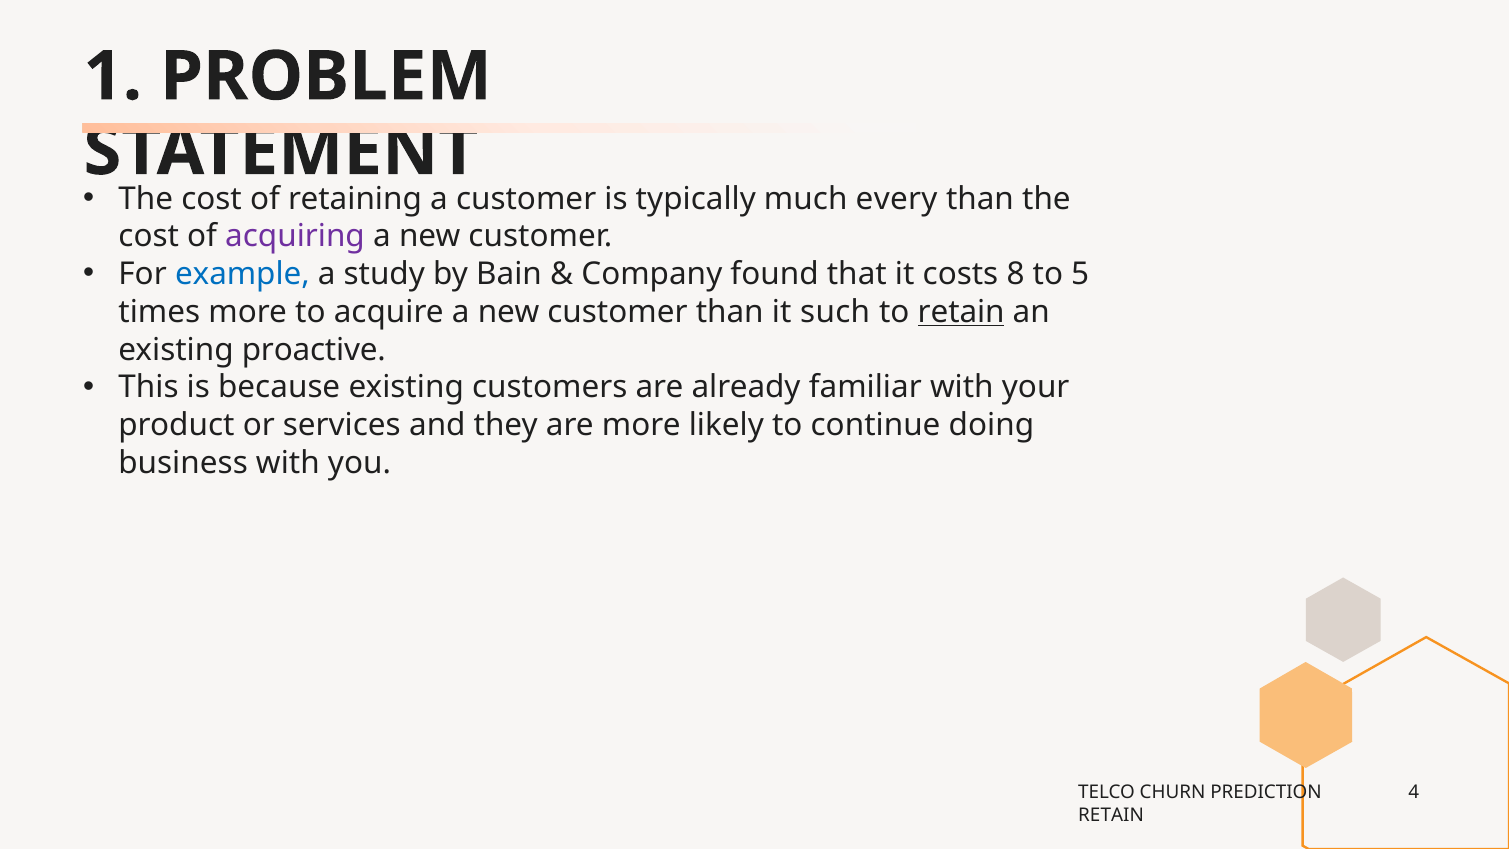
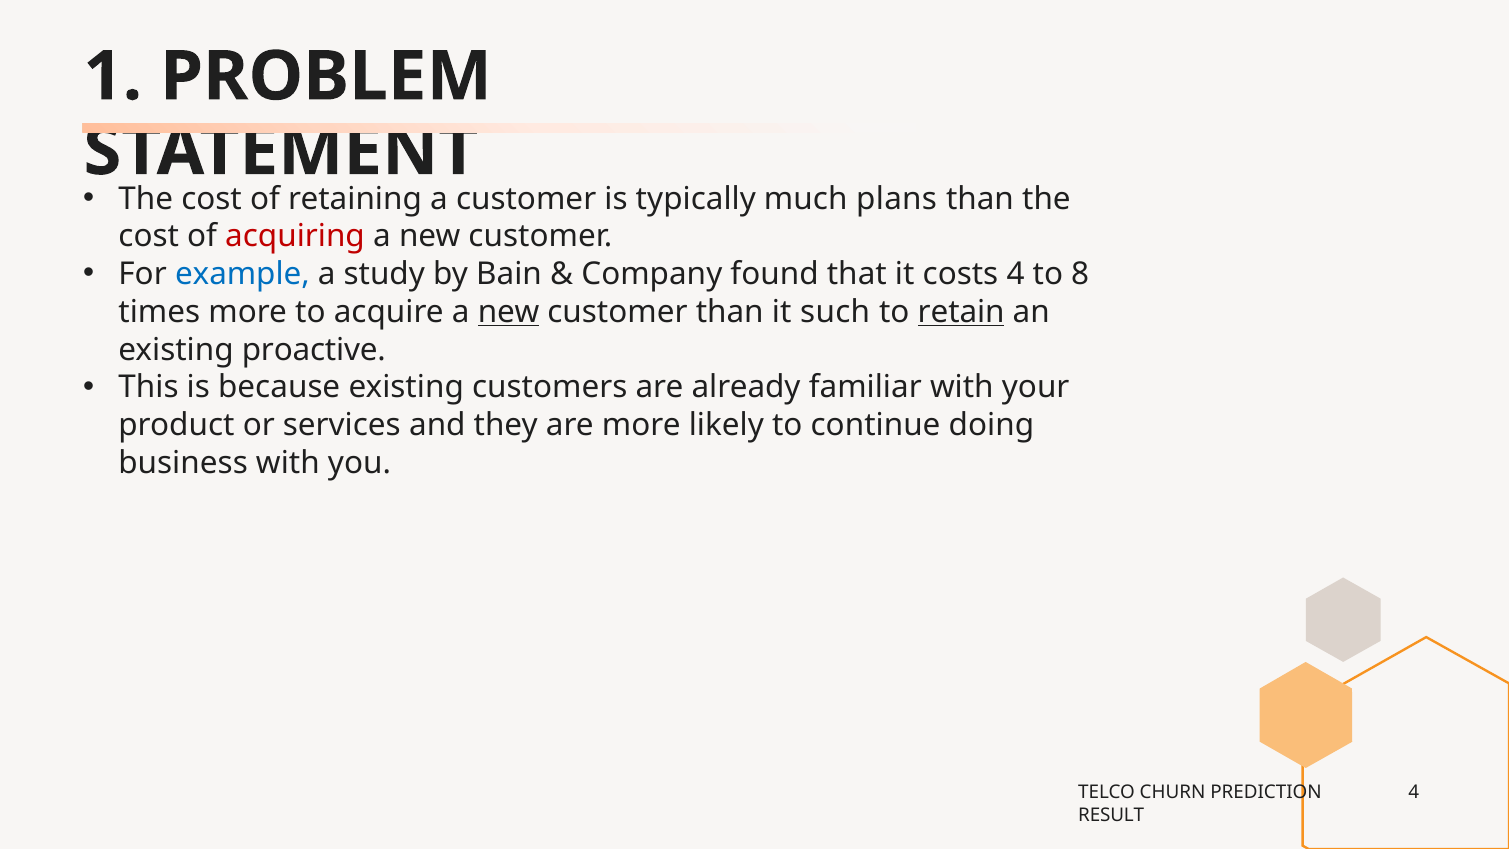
every: every -> plans (897, 199)
acquiring colour: purple -> red (295, 236)
costs 8: 8 -> 4 (1016, 274)
5: 5 -> 8 (1080, 274)
new underline: none -> present (509, 312)
RETAIN: RETAIN -> RESULT (1111, 815)
